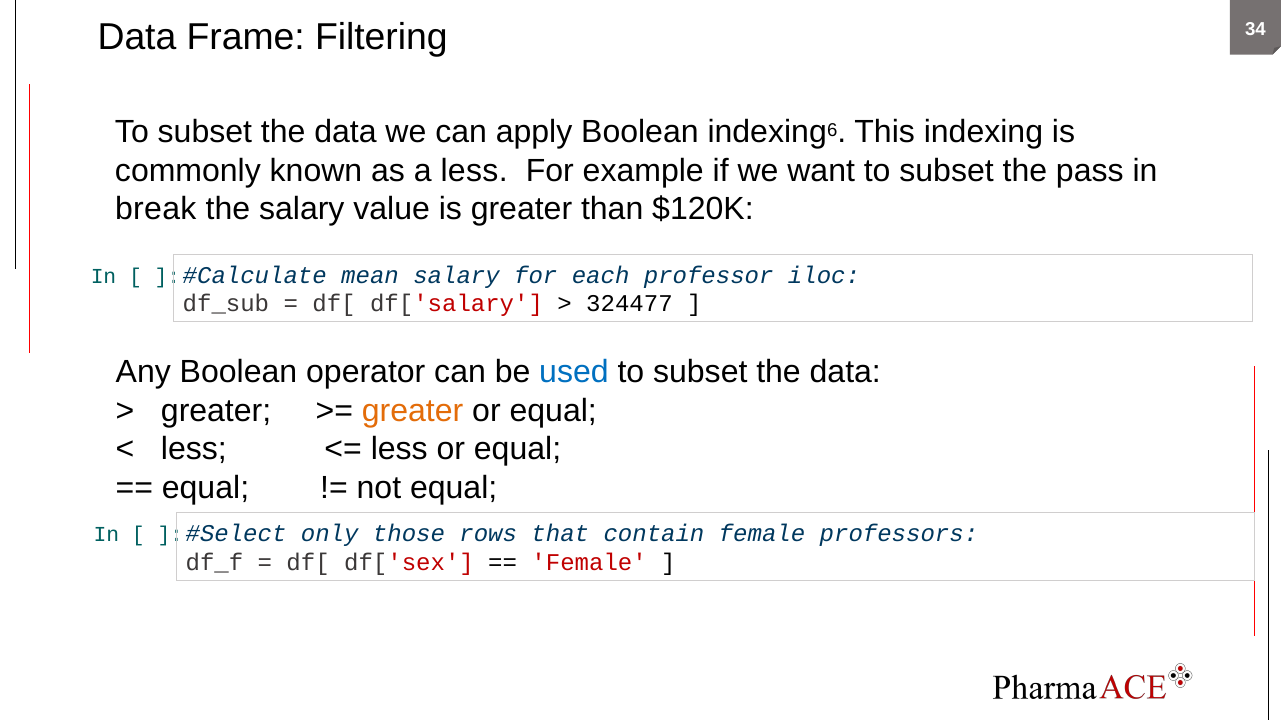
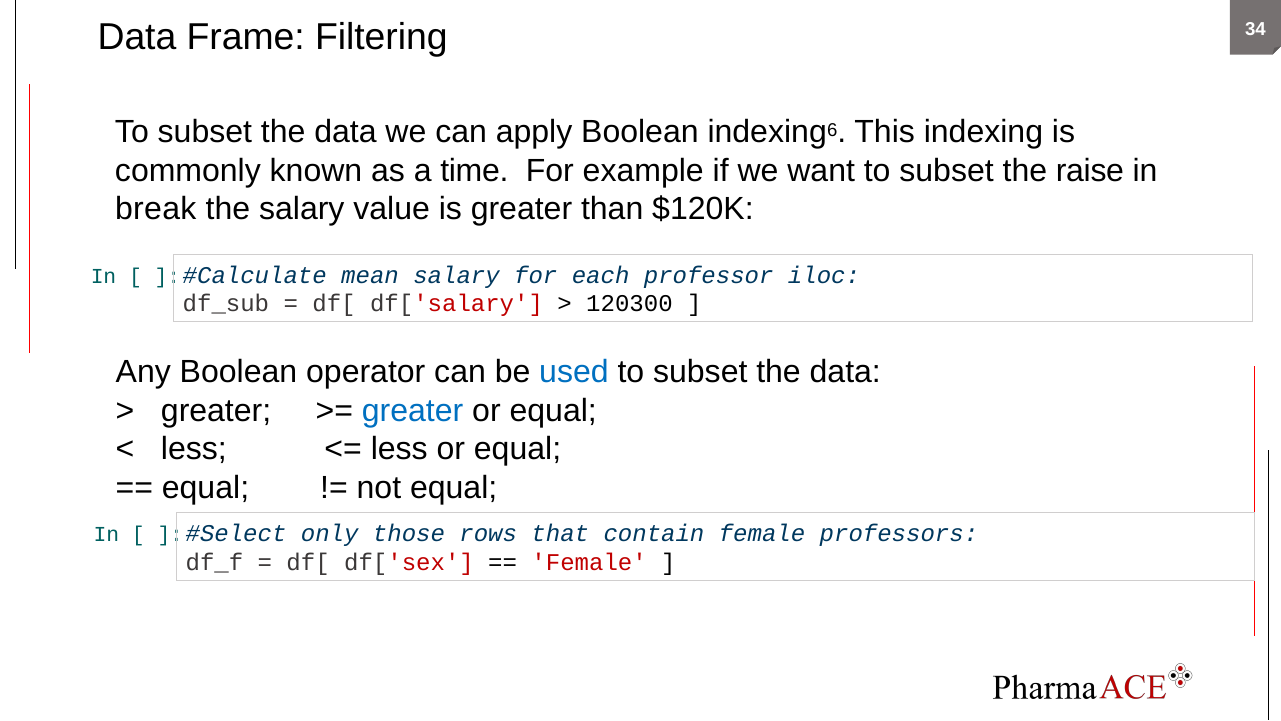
a less: less -> time (474, 171)
pass: pass -> raise (1090, 171)
324477: 324477 -> 120300 (629, 304)
greater colour: orange -> blue (413, 411)
